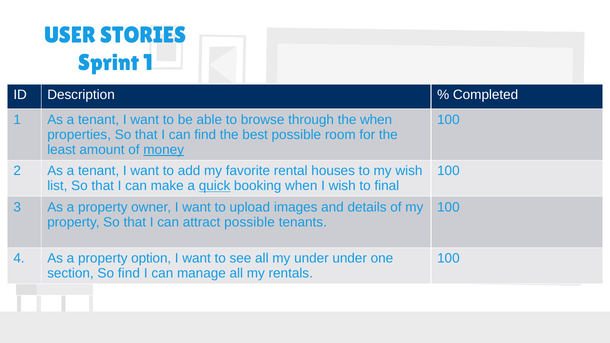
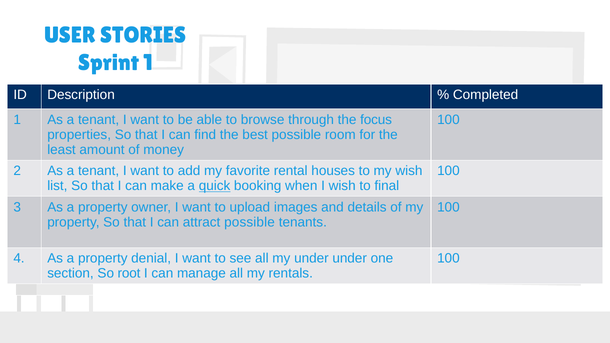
the when: when -> focus (376, 120)
money underline: present -> none (164, 150)
option: option -> denial (151, 259)
So find: find -> root (129, 274)
